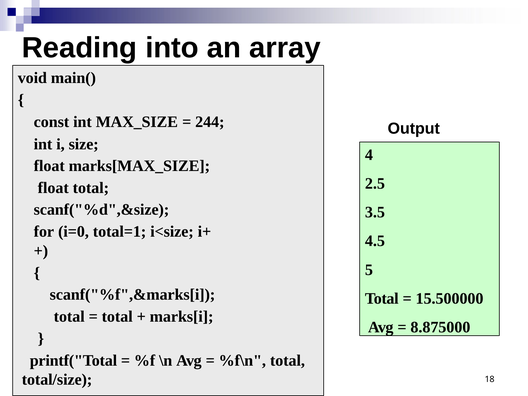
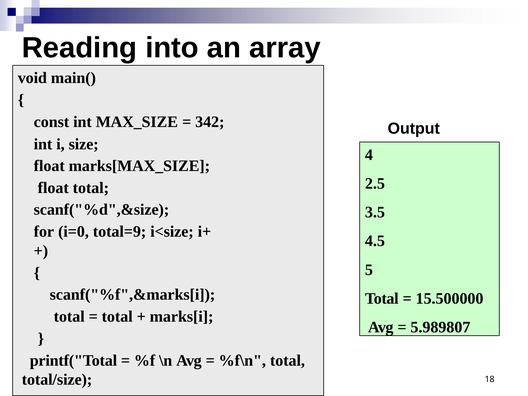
244: 244 -> 342 (210, 122)
total=1: total=1 -> total=9 (120, 232)
8.875000: 8.875000 -> 5.989807 (440, 327)
